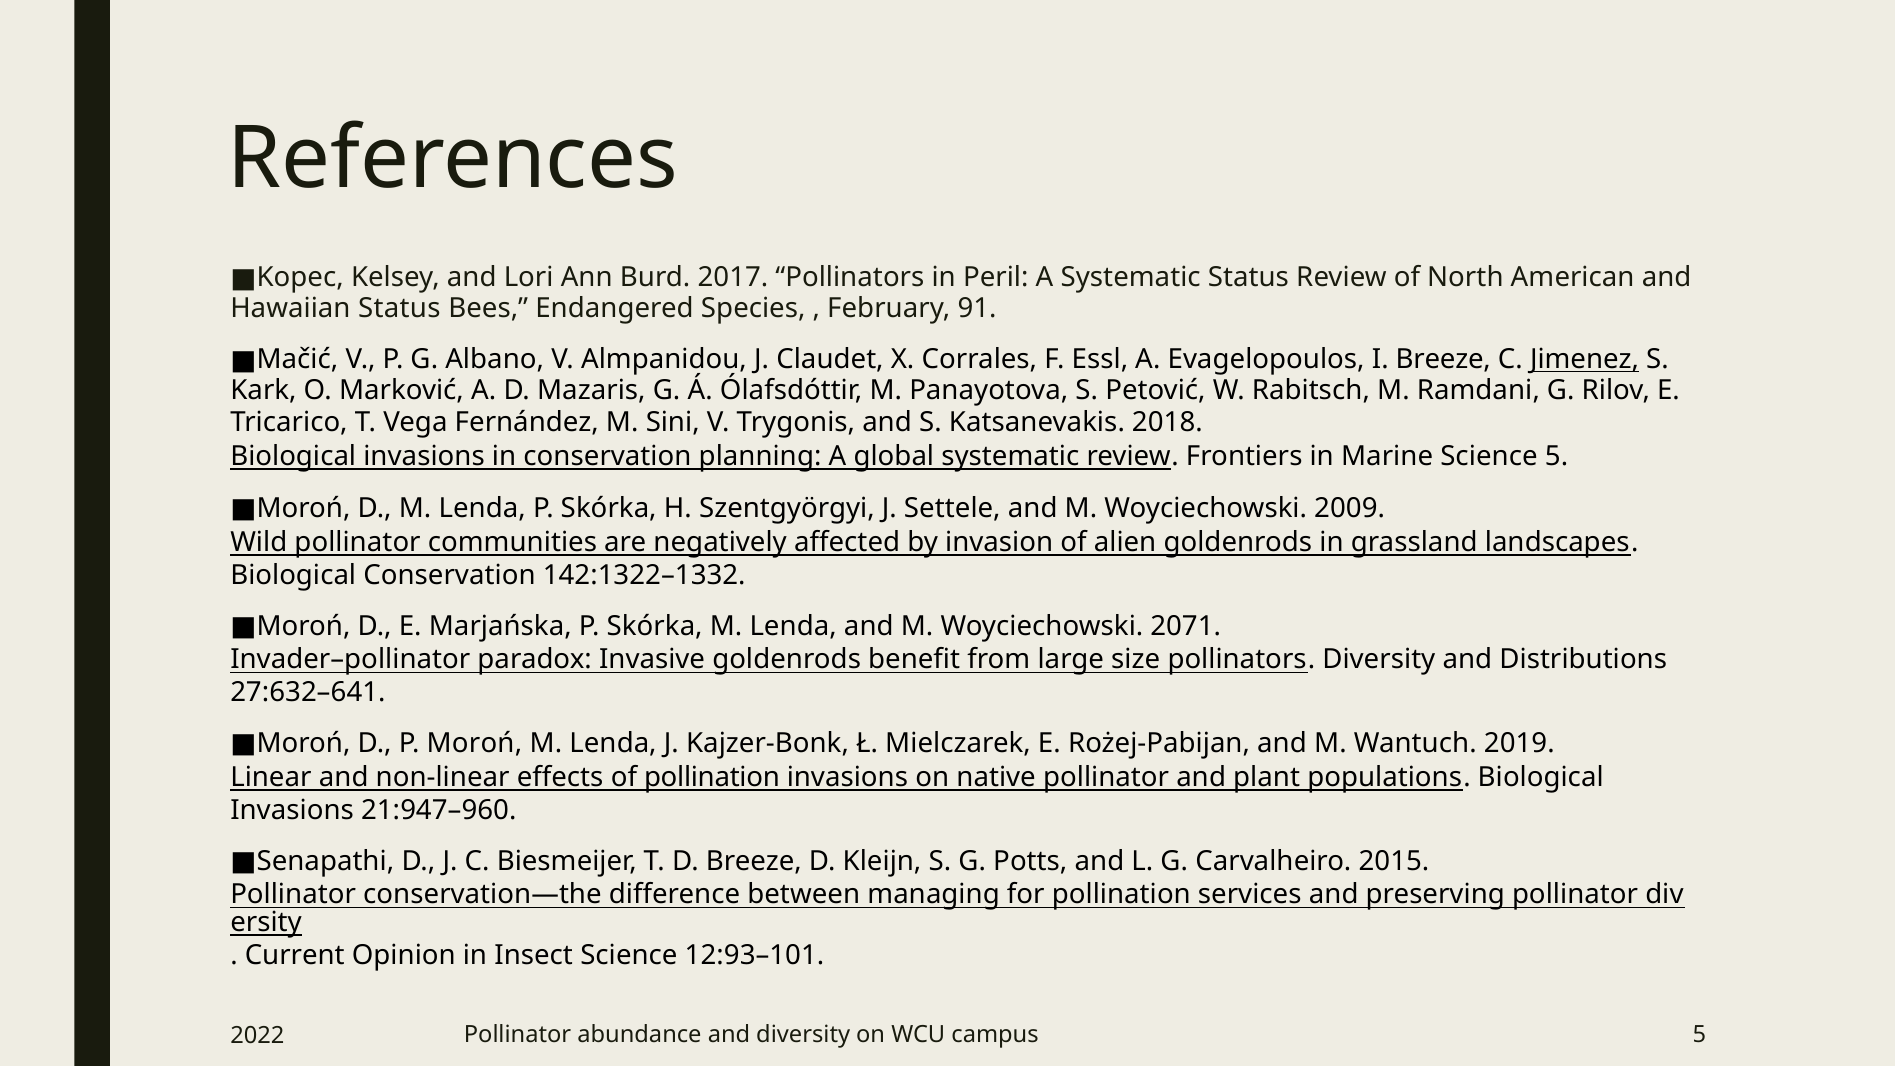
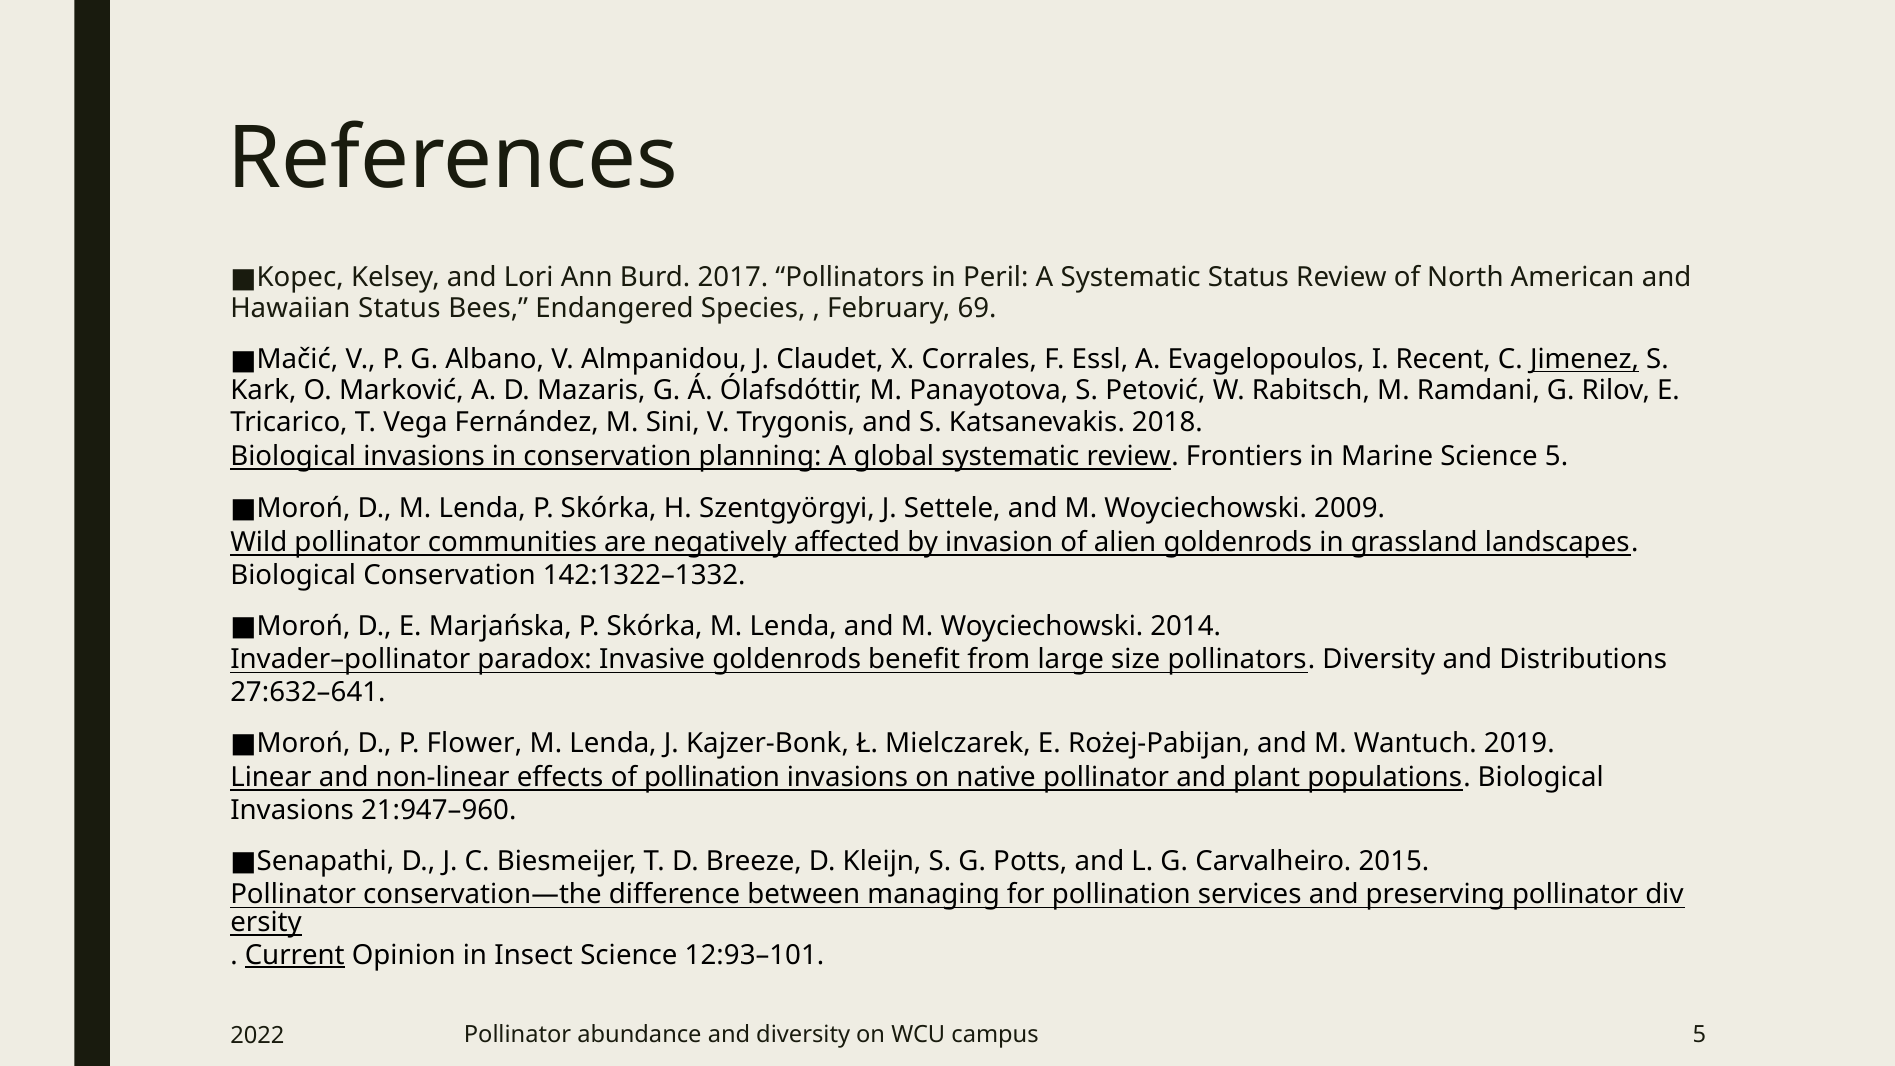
91: 91 -> 69 (977, 309)
I Breeze: Breeze -> Recent (1443, 360)
2071: 2071 -> 2014 (1186, 626)
P Moroń: Moroń -> Flower (474, 743)
Current underline: none -> present (295, 955)
